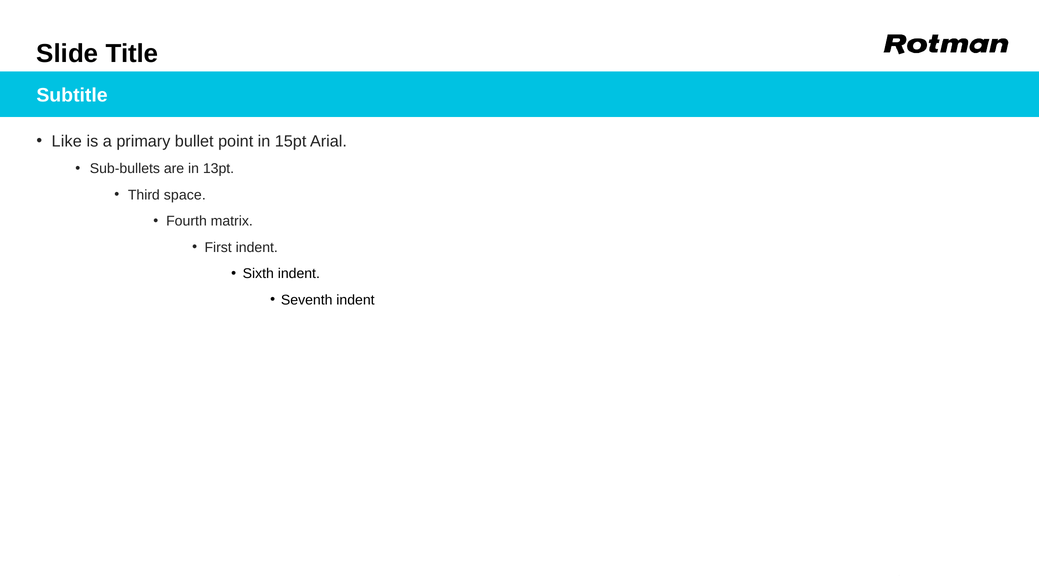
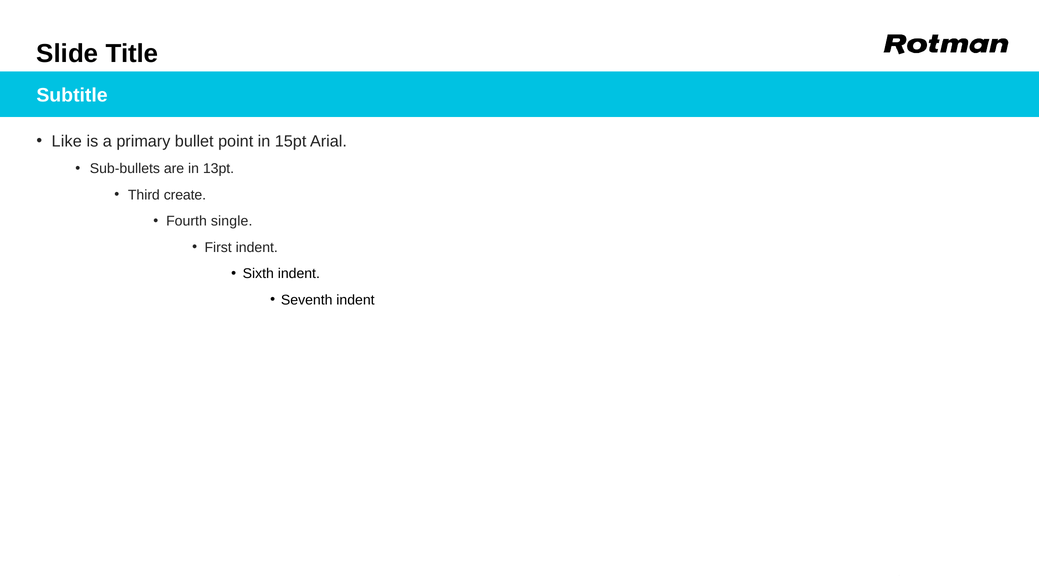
space: space -> create (185, 195)
matrix: matrix -> single (232, 221)
